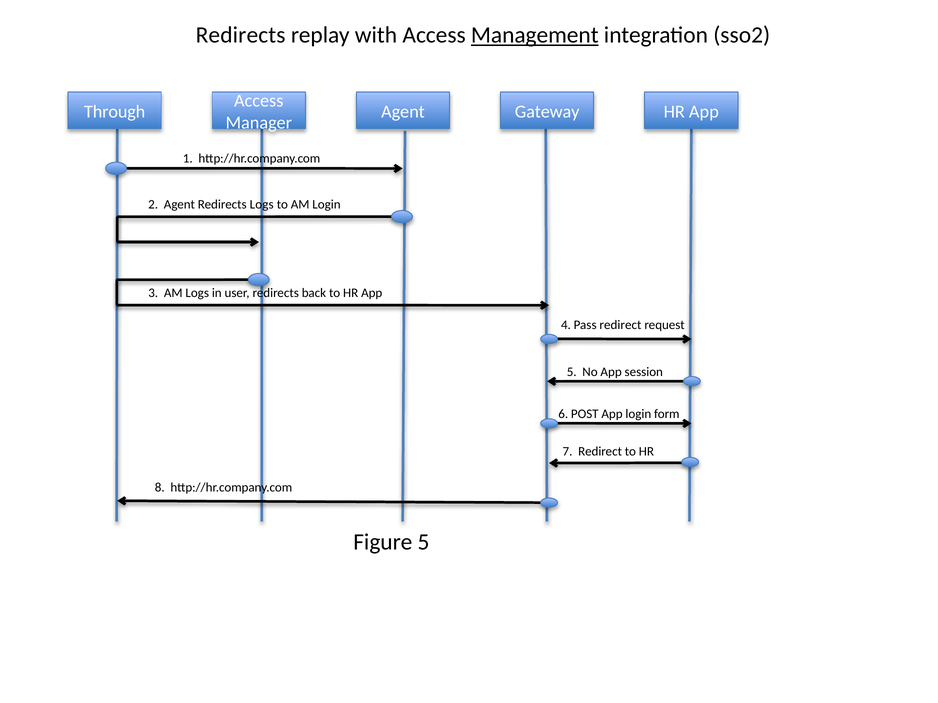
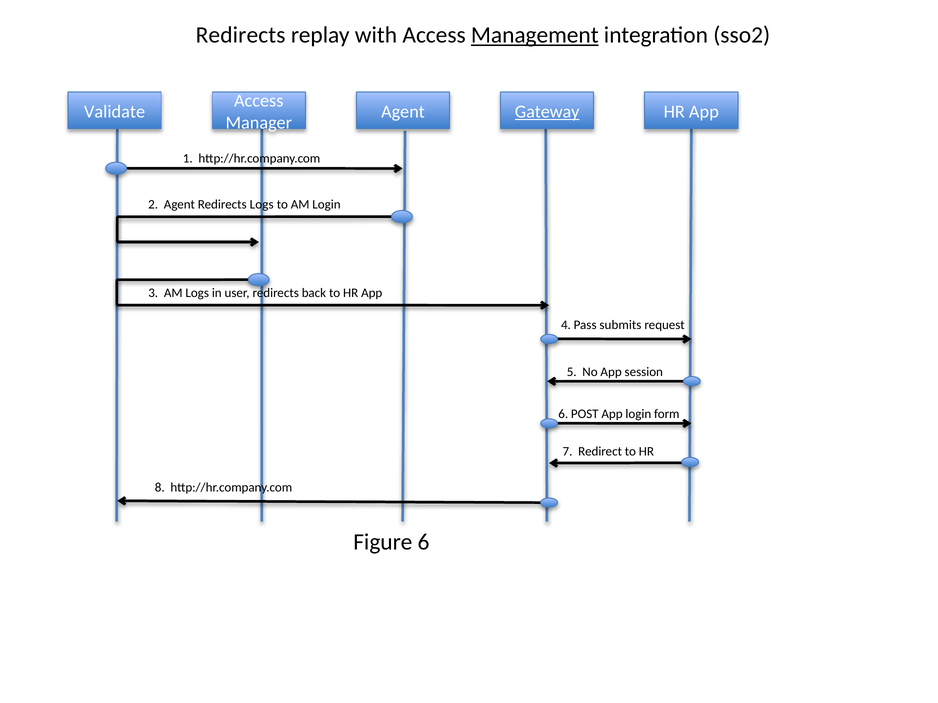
Through: Through -> Validate (115, 112)
Gateway underline: none -> present (547, 112)
Pass redirect: redirect -> submits (620, 325)
Figure 5: 5 -> 6 (423, 542)
